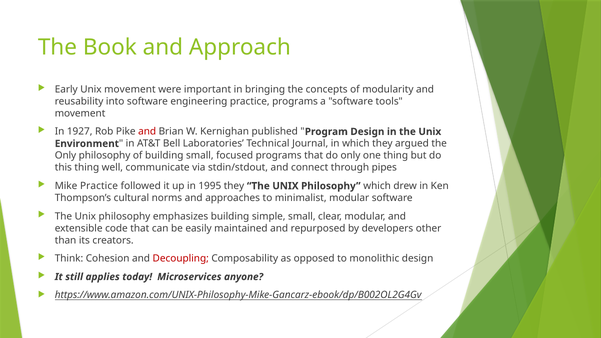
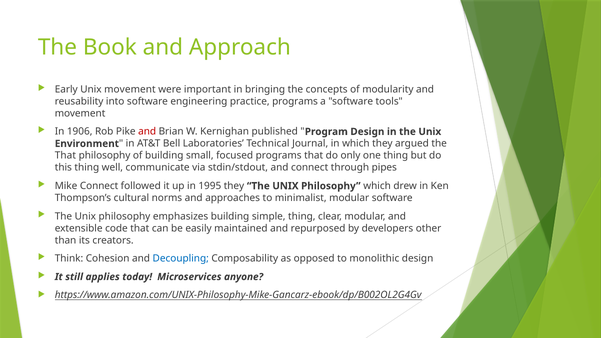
1927: 1927 -> 1906 (80, 132)
Only: Only -> That (65, 156)
Mike Practice: Practice -> Connect (99, 186)
simple small: small -> thing (302, 216)
Decoupling colour: red -> blue (181, 259)
